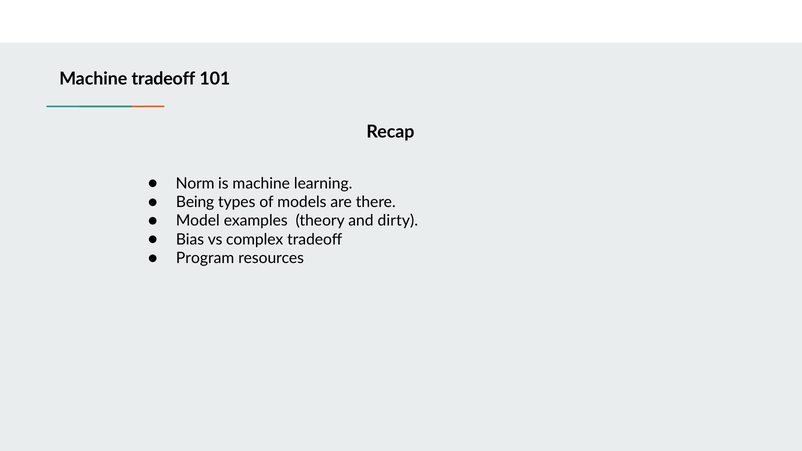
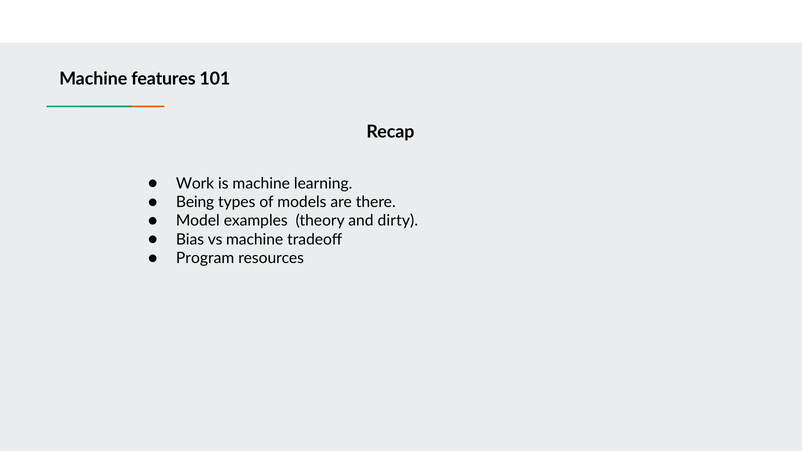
Machine tradeoff: tradeoff -> features (163, 79)
Norm: Norm -> Work (195, 183)
vs complex: complex -> machine (255, 240)
